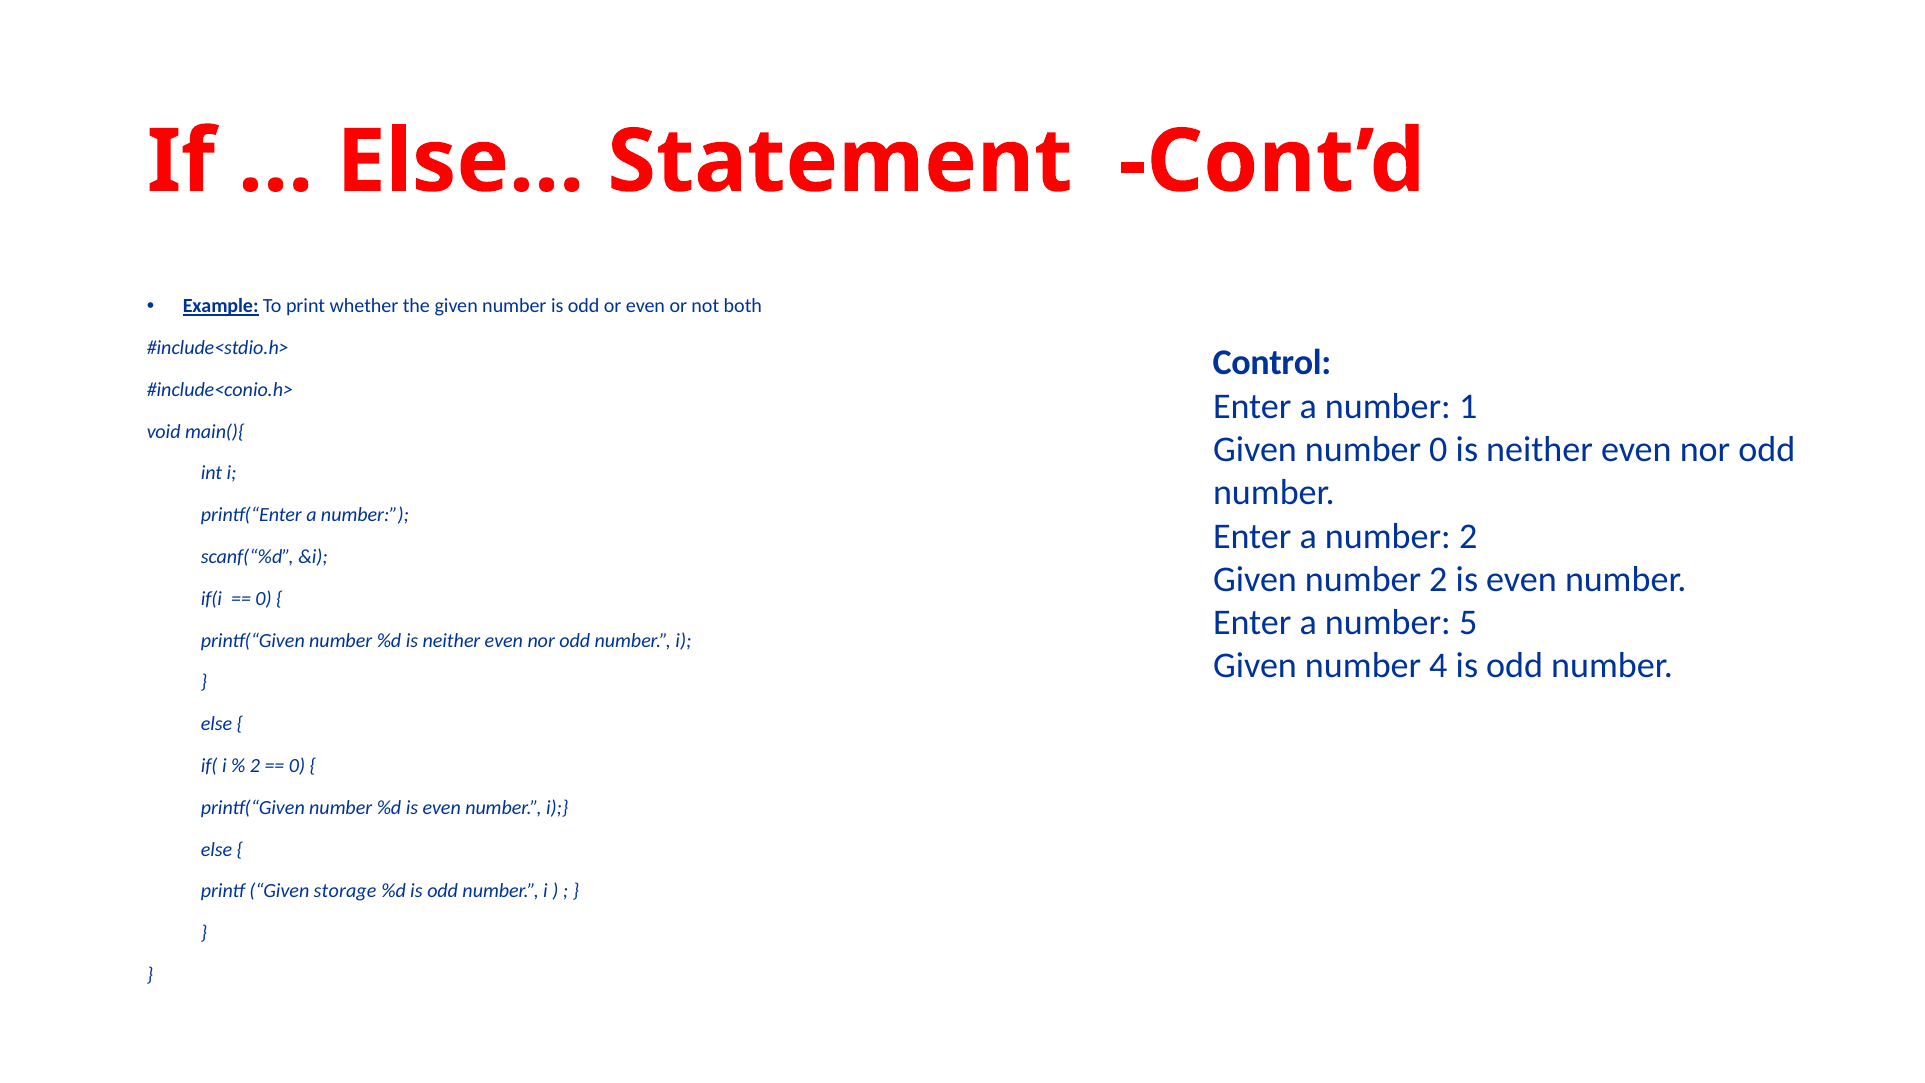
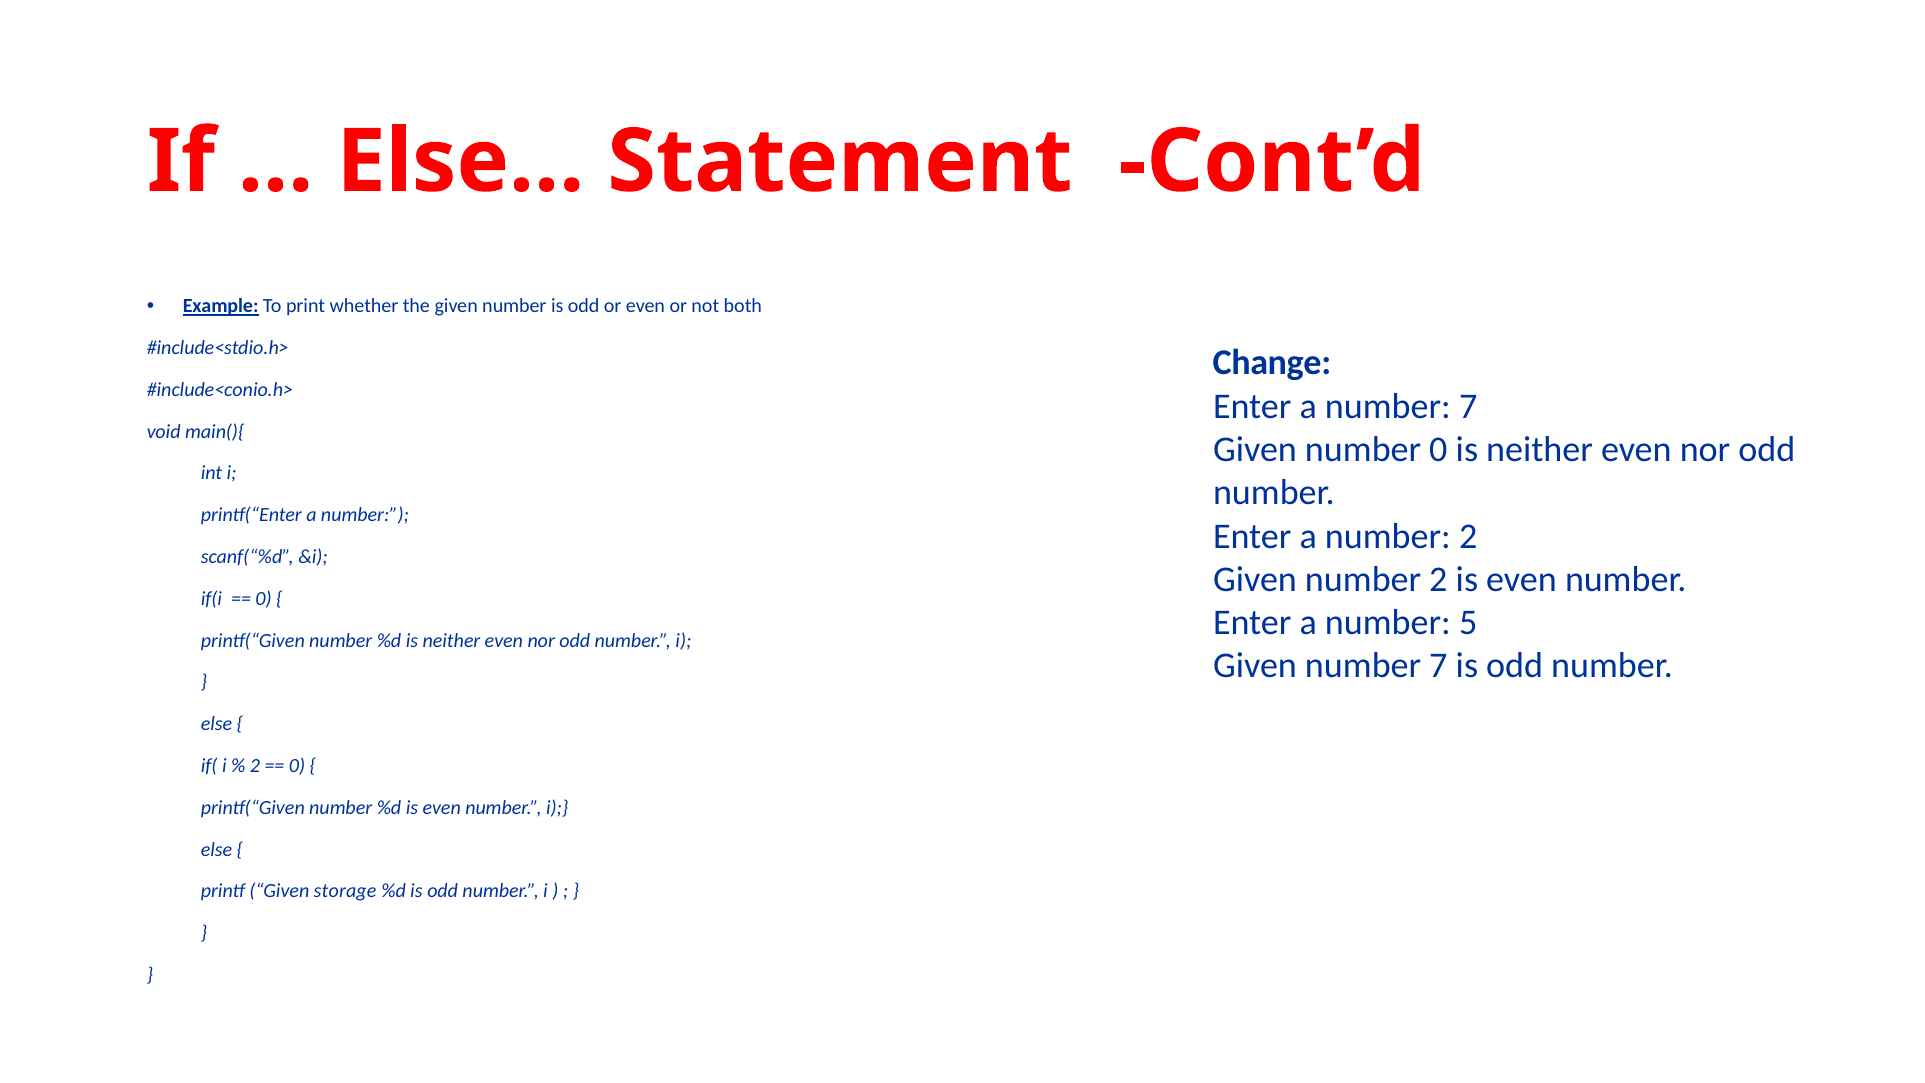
Control: Control -> Change (1272, 363)
a number 1: 1 -> 7 (1468, 406)
Given number 4: 4 -> 7 (1438, 666)
